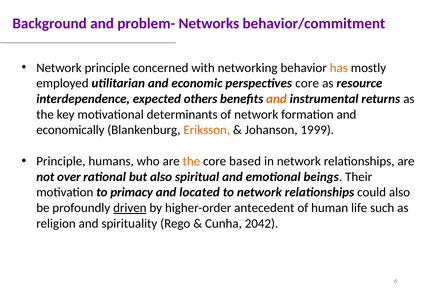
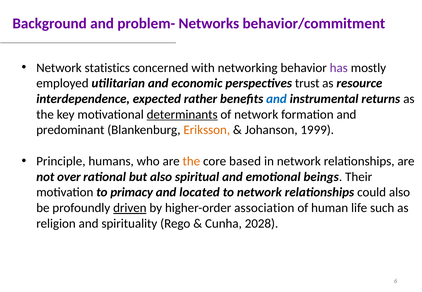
Network principle: principle -> statistics (107, 68)
has colour: orange -> purple (339, 68)
perspectives core: core -> trust (307, 83)
others: others -> rather (201, 99)
and colour: orange -> blue (276, 99)
determinants underline: none -> present (182, 115)
economically: economically -> predominant (70, 130)
antecedent: antecedent -> association (264, 208)
2042: 2042 -> 2028 (262, 224)
